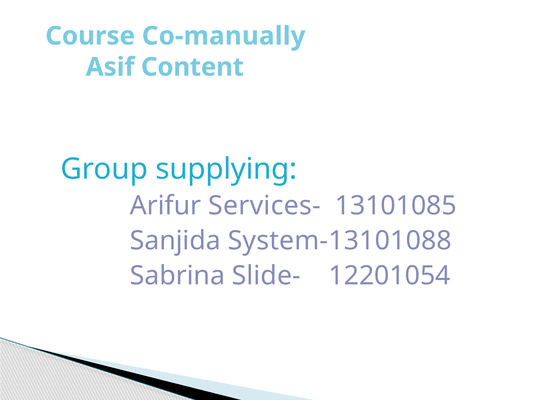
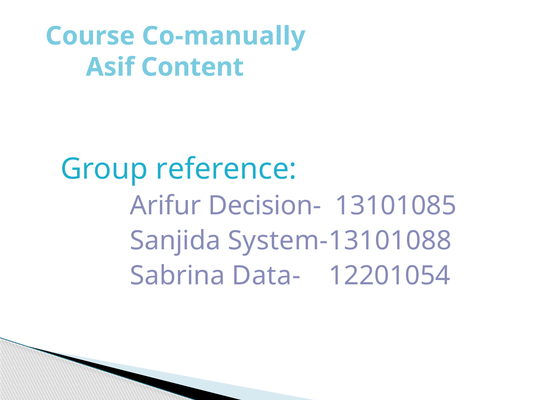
supplying: supplying -> reference (226, 169)
Services-: Services- -> Decision- (265, 206)
Slide-: Slide- -> Data- (266, 275)
